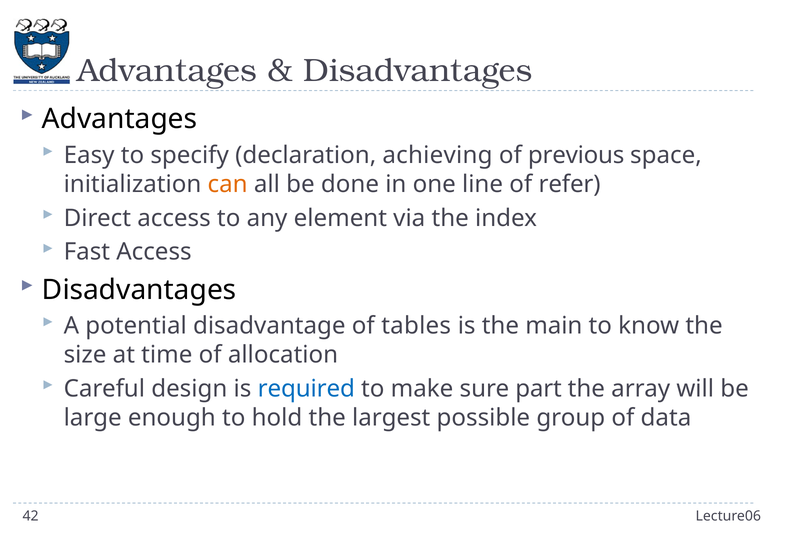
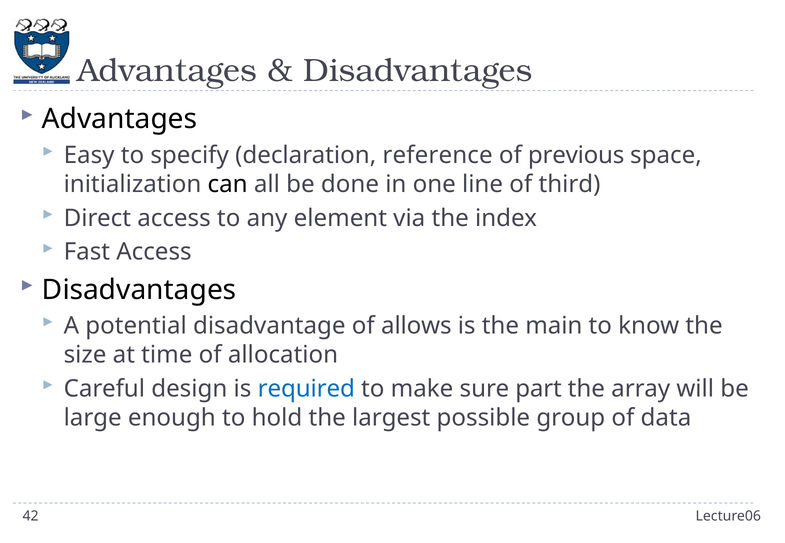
achieving: achieving -> reference (438, 155)
can colour: orange -> black (228, 184)
refer: refer -> third (569, 184)
tables: tables -> allows (416, 326)
